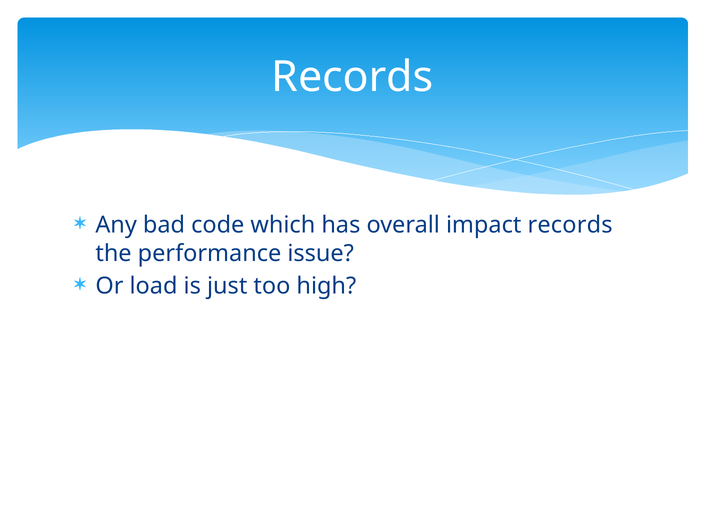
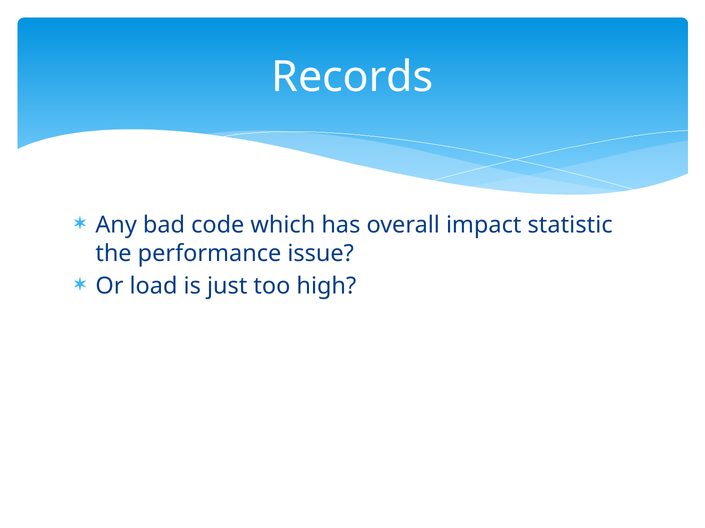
impact records: records -> statistic (570, 226)
